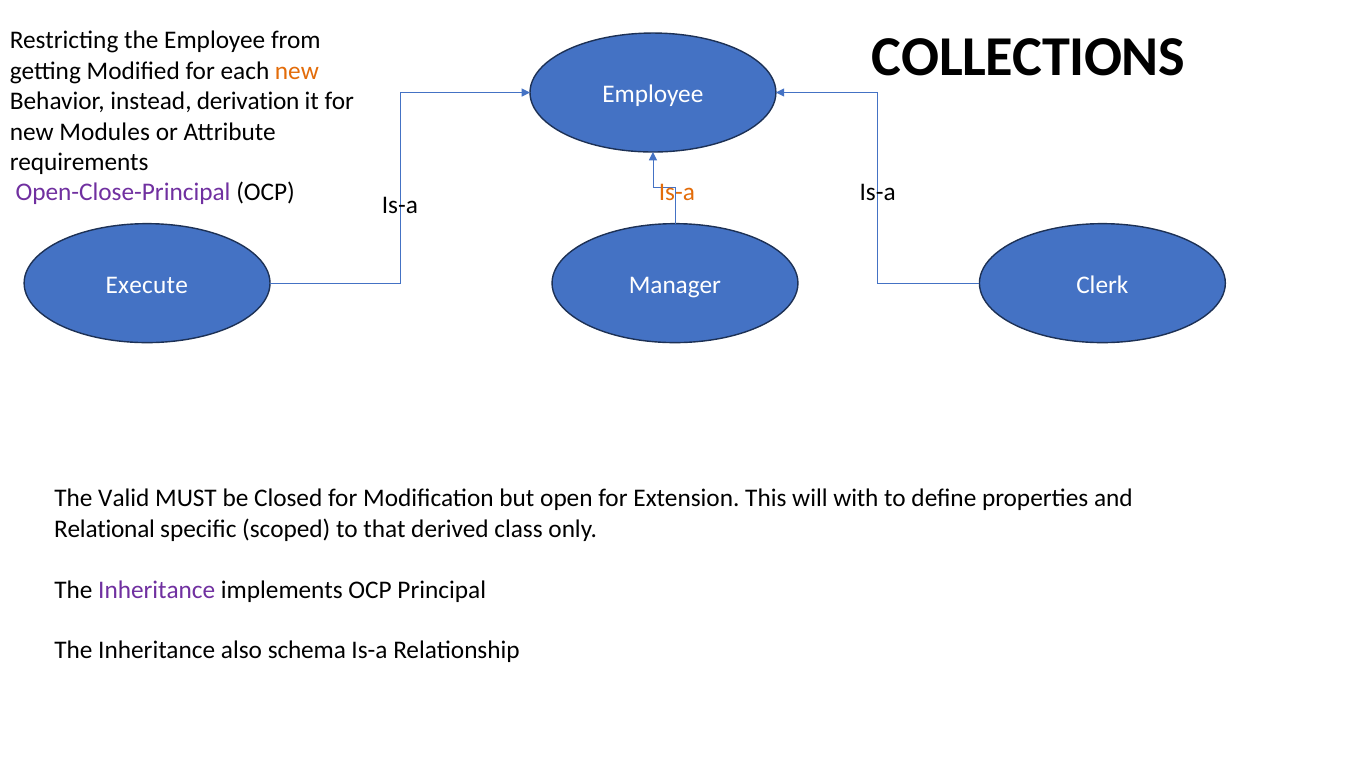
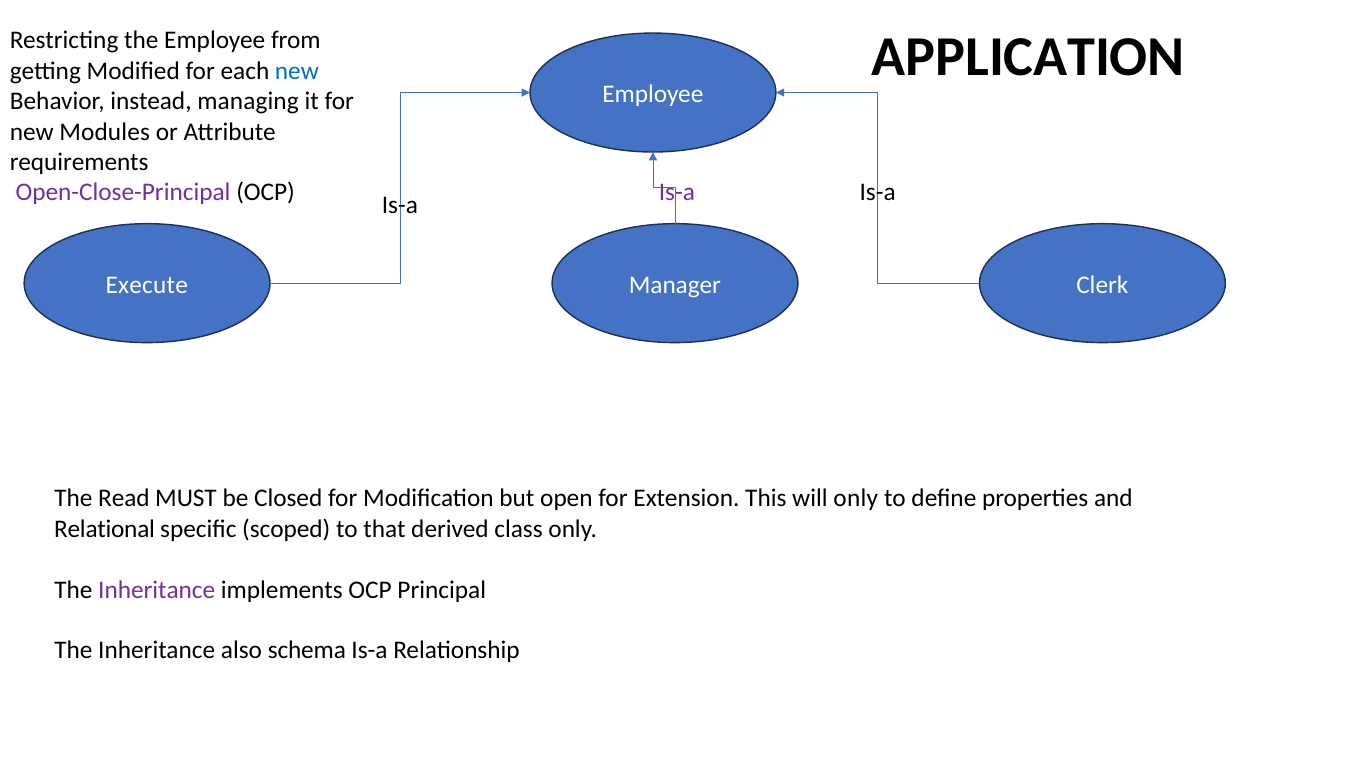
COLLECTIONS: COLLECTIONS -> APPLICATION (1028, 57)
new colour: orange -> blue (297, 71)
derivation: derivation -> managing (248, 101)
Is-a colour: orange -> purple (677, 192)
Valid: Valid -> Read (124, 498)
will with: with -> only (856, 498)
